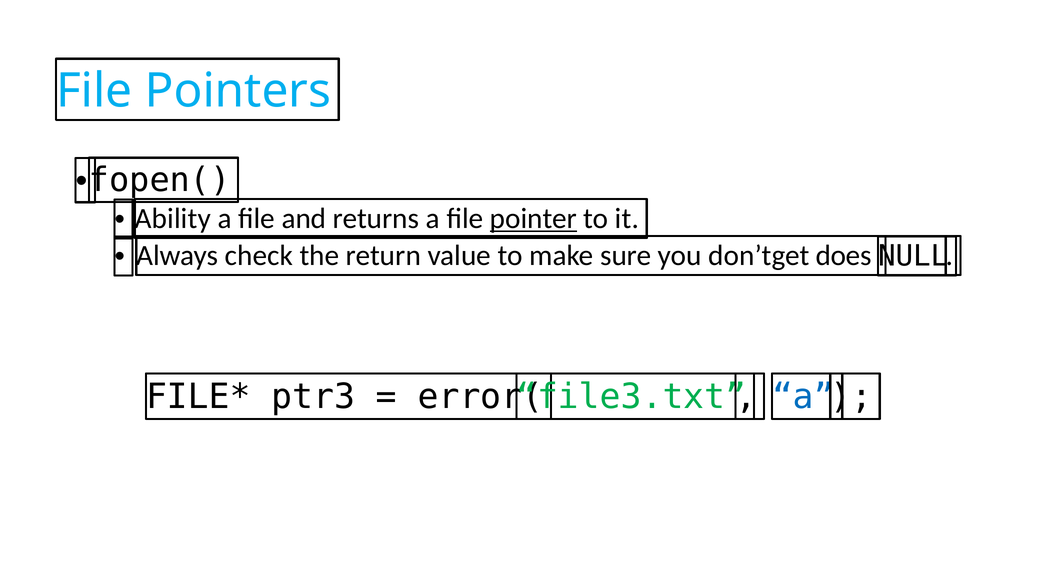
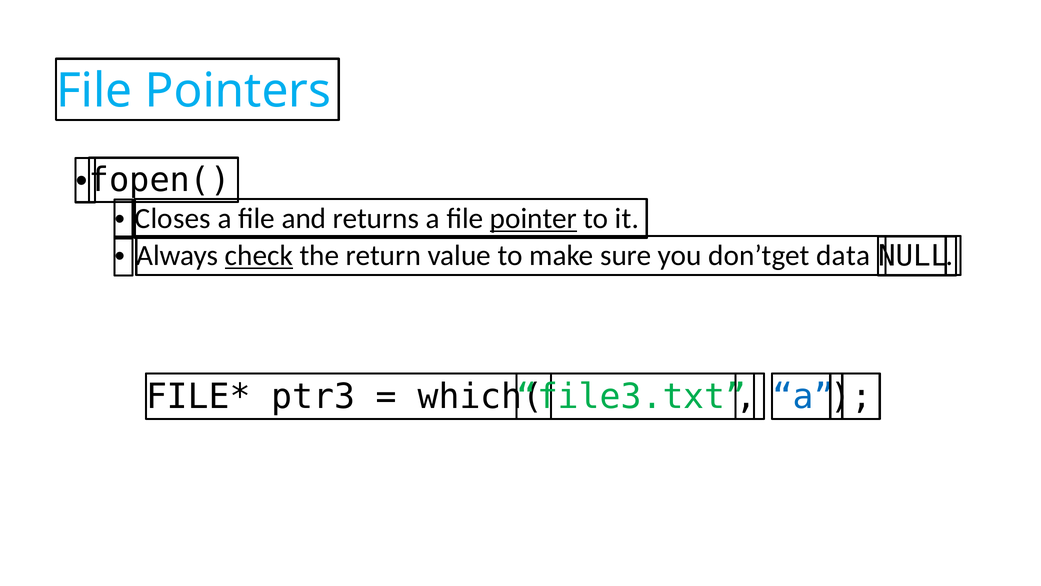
Ability: Ability -> Closes (173, 218)
check underline: none -> present (259, 255)
does: does -> data (843, 255)
error(: error( -> which( (480, 396)
